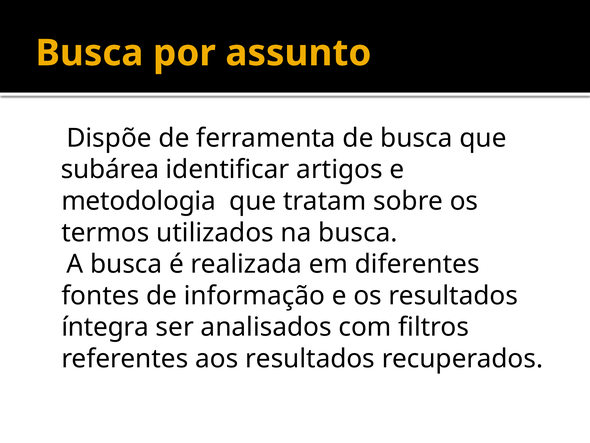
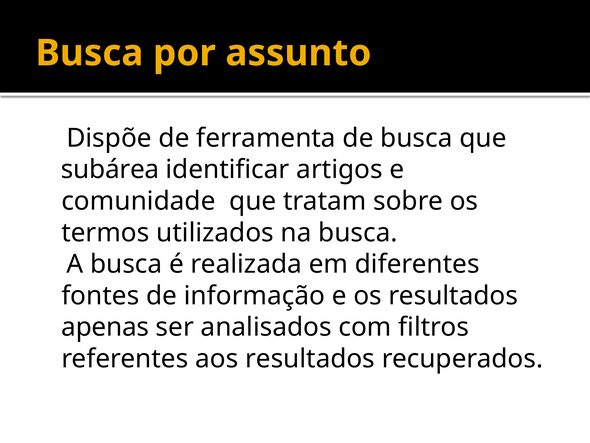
metodologia: metodologia -> comunidade (138, 201)
íntegra: íntegra -> apenas (105, 327)
